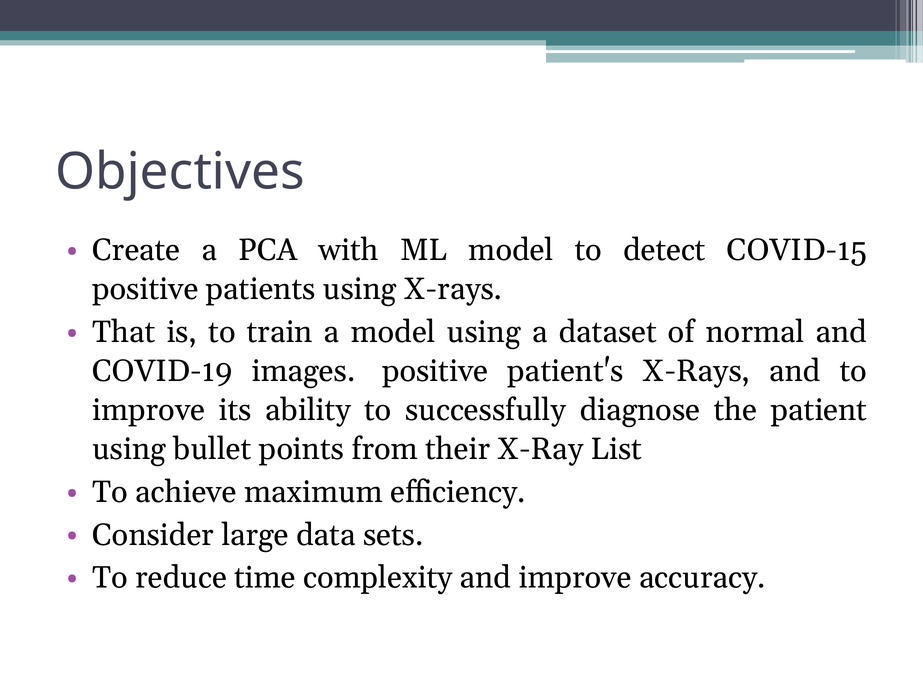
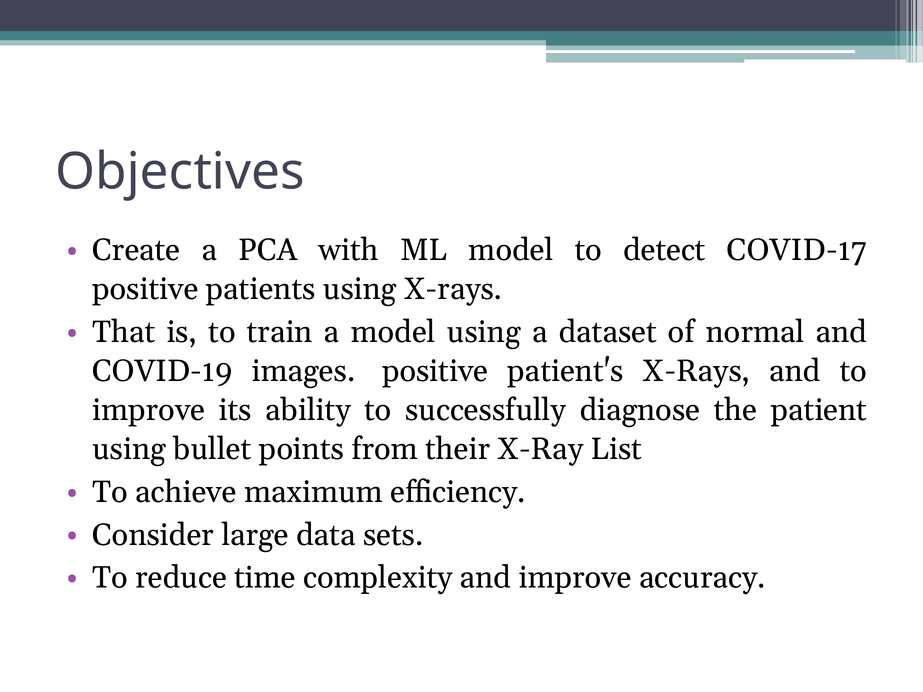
COVID-15: COVID-15 -> COVID-17 (797, 250)
